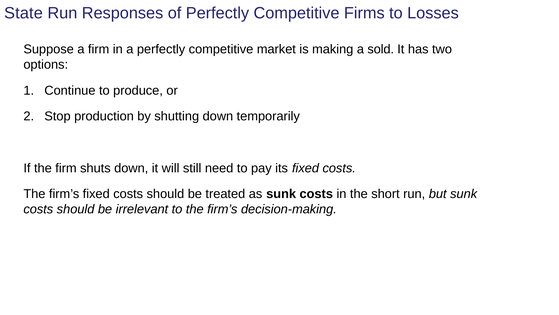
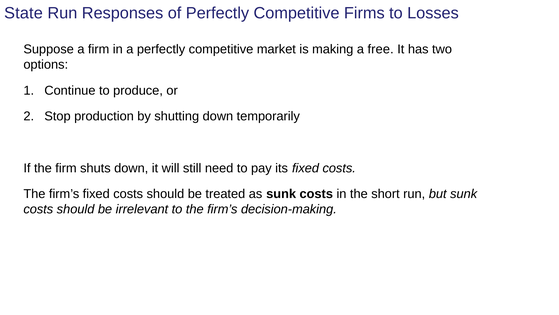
sold: sold -> free (381, 49)
